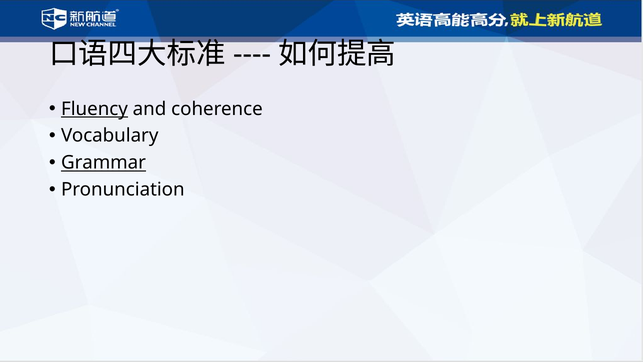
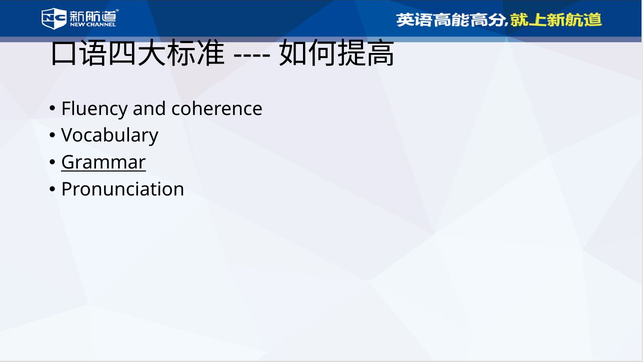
Fluency underline: present -> none (94, 109)
